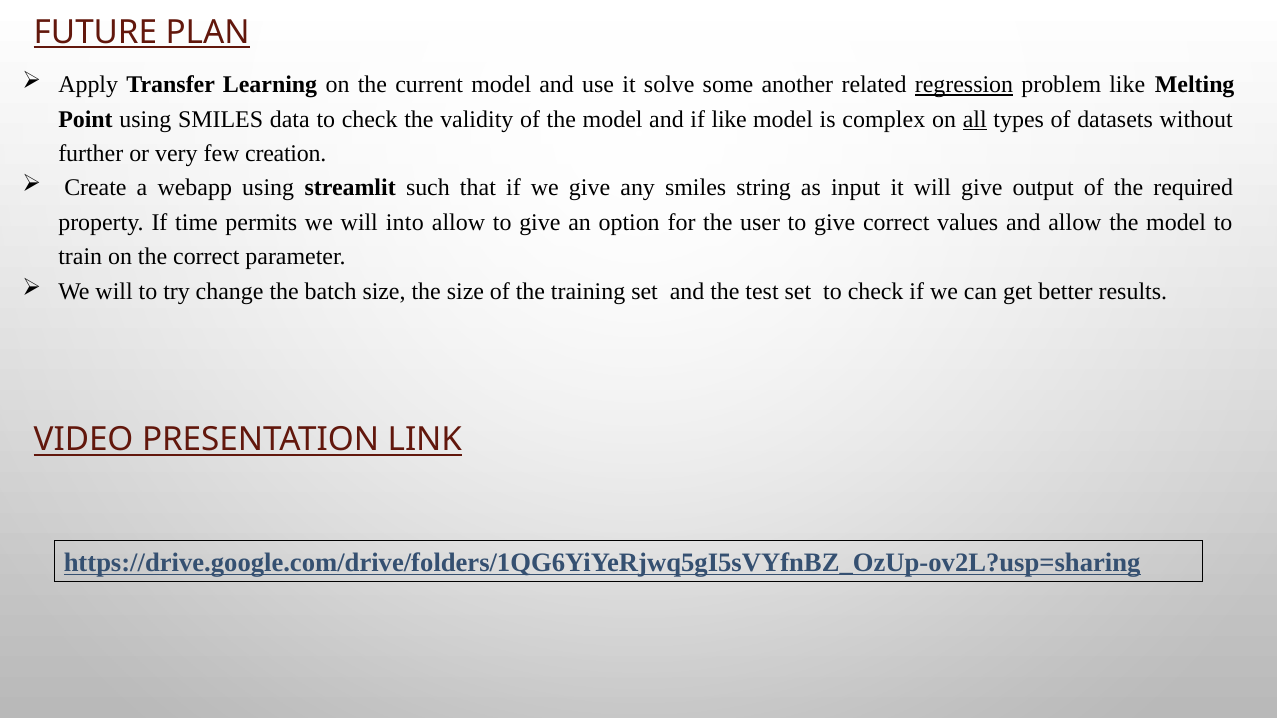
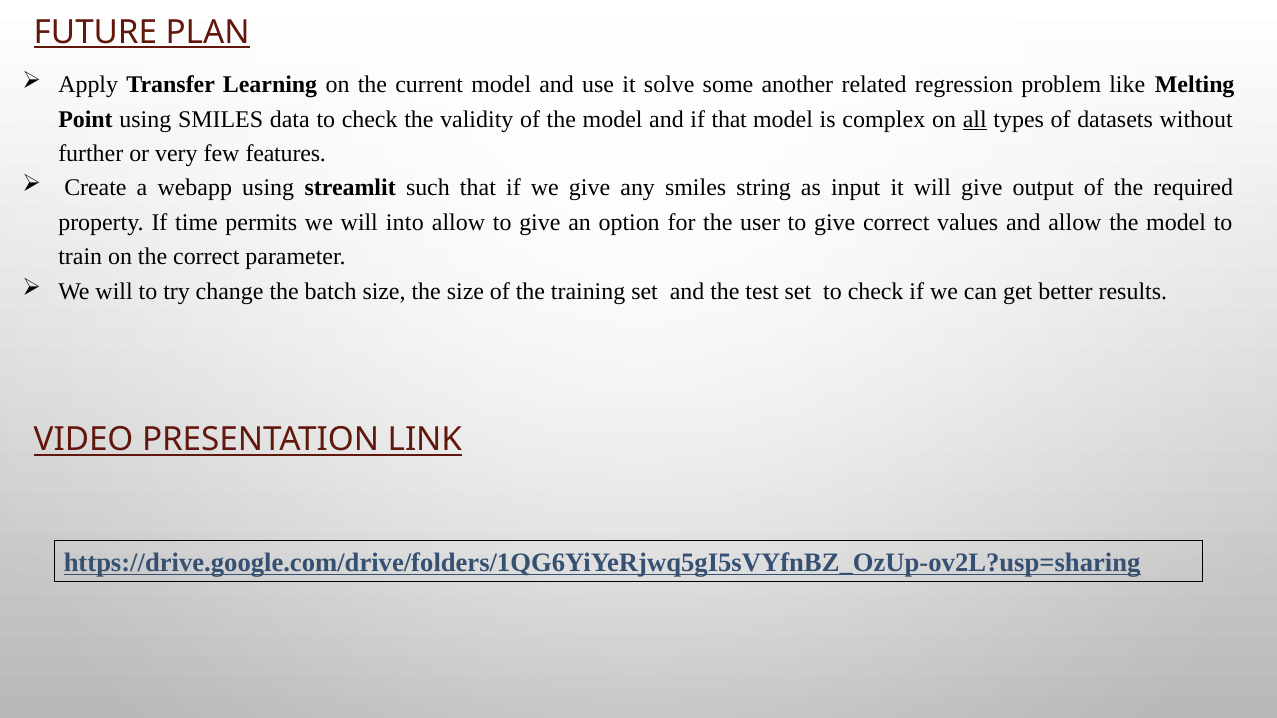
regression underline: present -> none (964, 85)
if like: like -> that (729, 119)
creation: creation -> features (286, 154)
